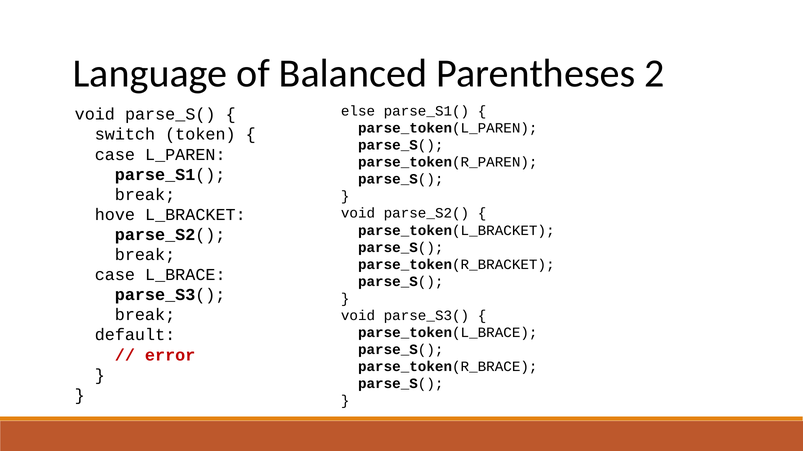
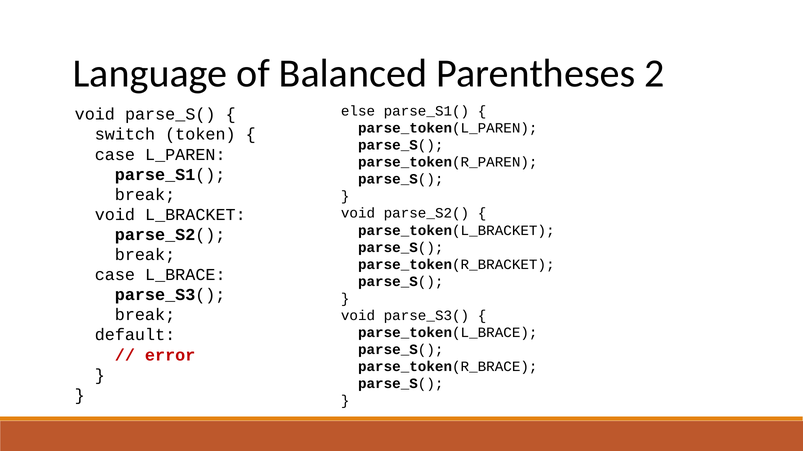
hove: hove -> void (115, 215)
